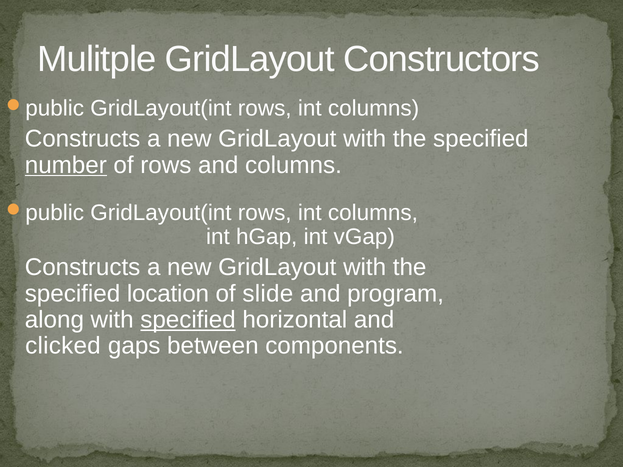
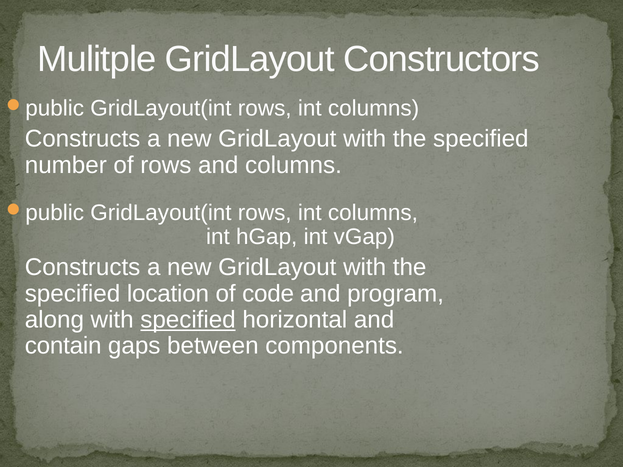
number underline: present -> none (66, 165)
slide: slide -> code (268, 294)
clicked: clicked -> contain (63, 346)
